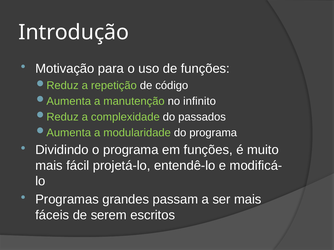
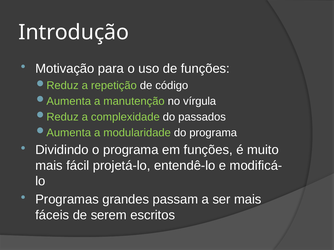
infinito: infinito -> vírgula (200, 101)
